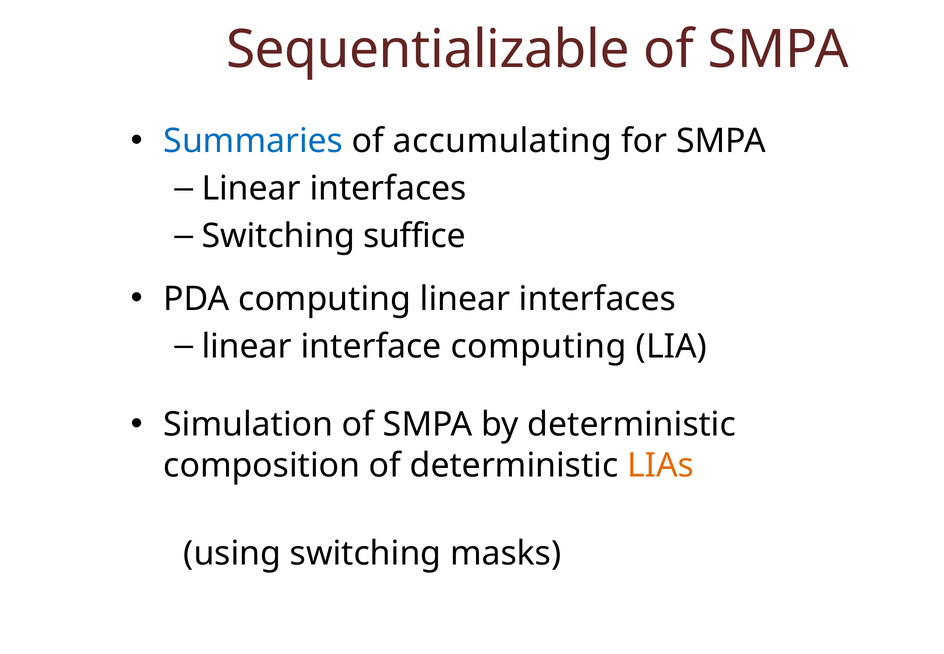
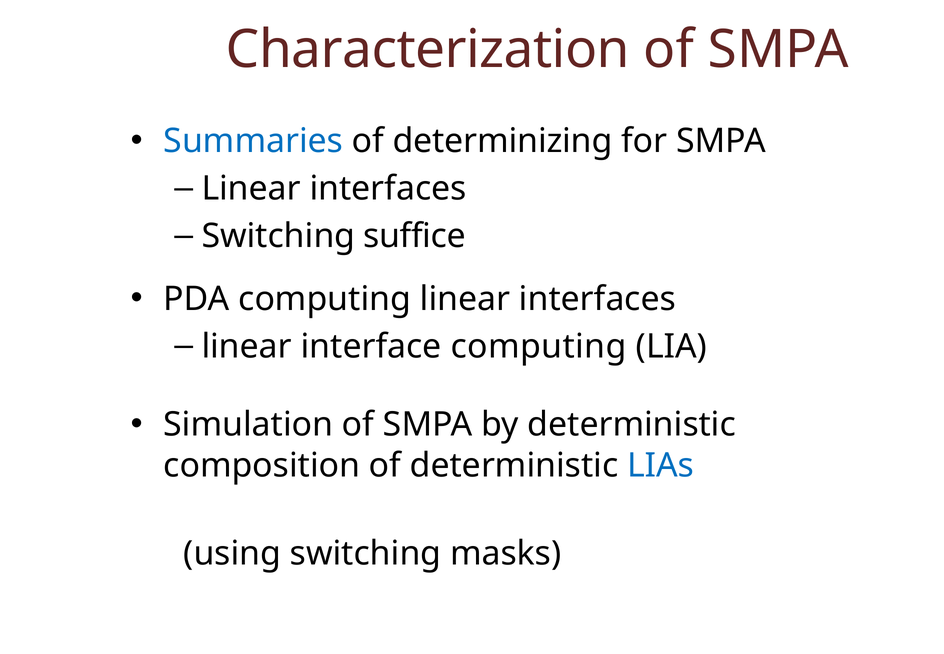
Sequentializable: Sequentializable -> Characterization (428, 50)
accumulating: accumulating -> determinizing (503, 141)
LIAs colour: orange -> blue (661, 465)
